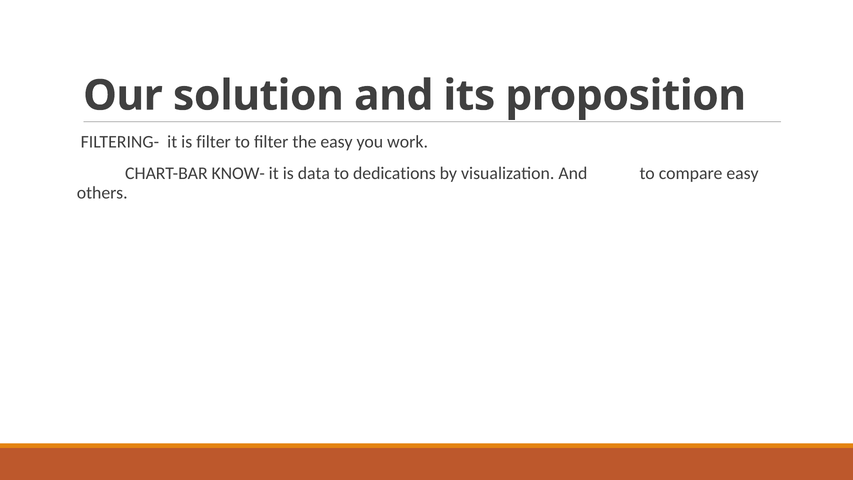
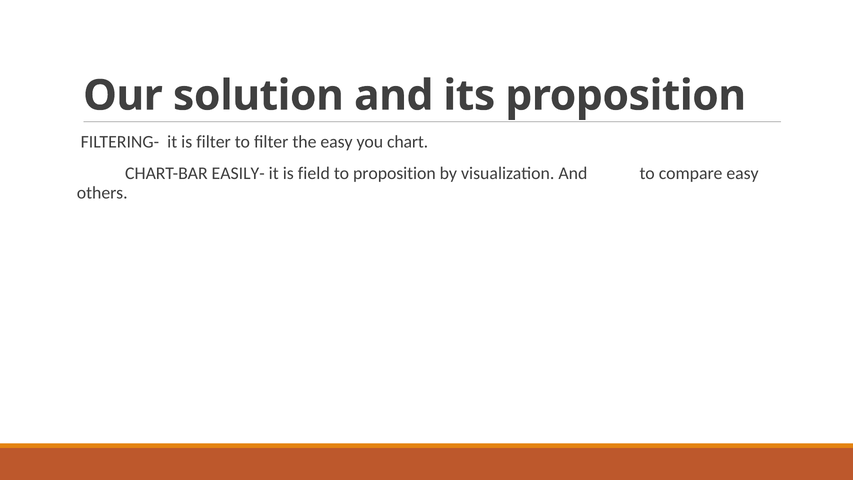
work: work -> chart (408, 142)
KNOW-: KNOW- -> EASILY- (238, 173)
data: data -> field (314, 173)
to dedications: dedications -> proposition (394, 173)
